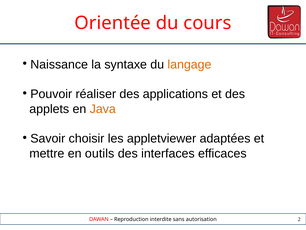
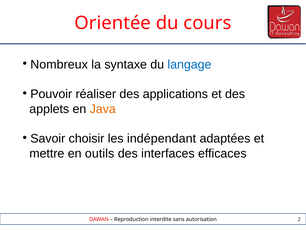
Naissance: Naissance -> Nombreux (59, 64)
langage colour: orange -> blue (189, 64)
appletviewer: appletviewer -> indépendant (162, 138)
